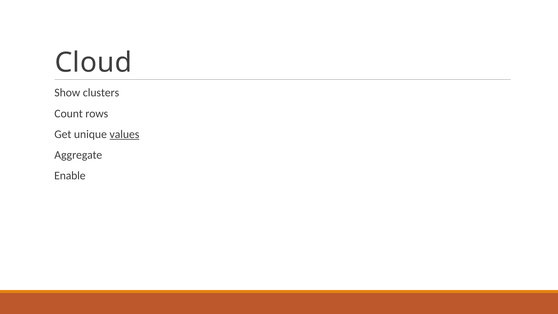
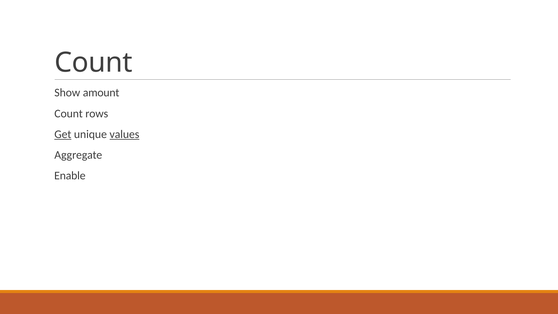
Cloud: Cloud -> Count (94, 63)
clusters: clusters -> amount (101, 93)
Get underline: none -> present (63, 134)
